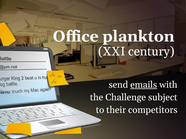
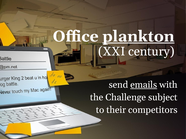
plankton underline: none -> present (138, 37)
